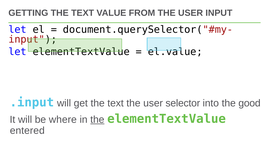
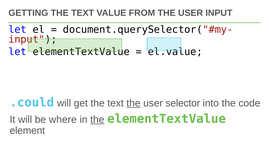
.input: .input -> .could (32, 103)
the underline: none -> present (133, 103)
good: good -> code (249, 103)
entered: entered -> element (27, 131)
